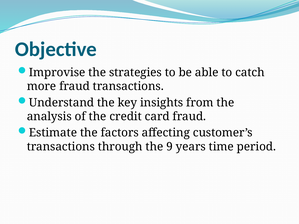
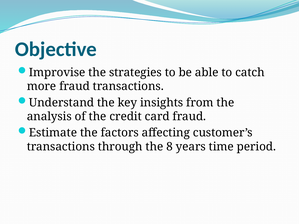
9: 9 -> 8 (169, 147)
